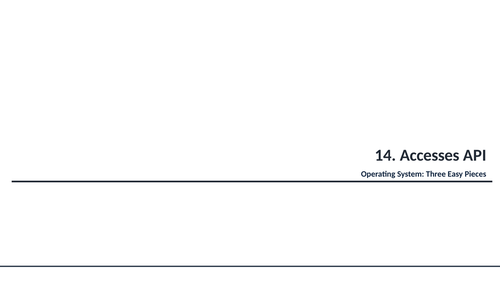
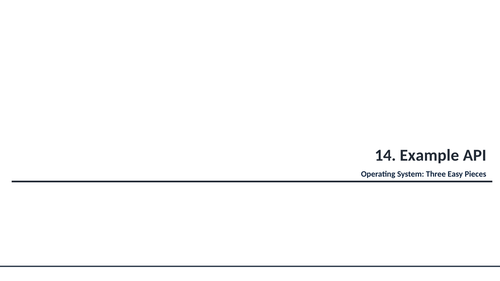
Accesses: Accesses -> Example (429, 156)
